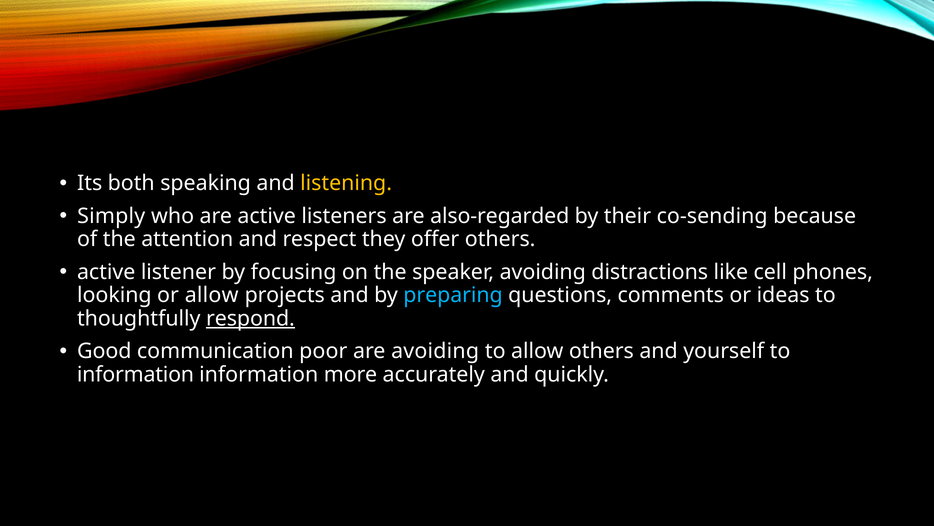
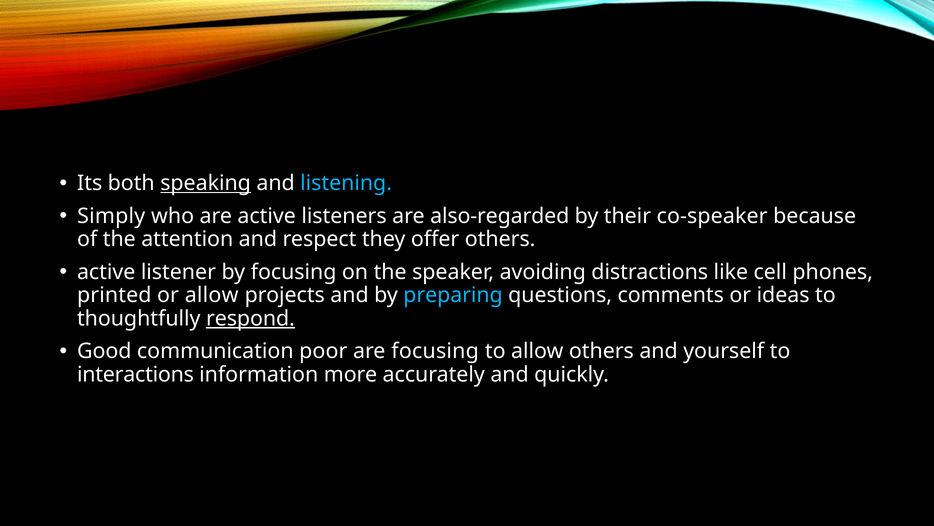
speaking underline: none -> present (206, 183)
listening colour: yellow -> light blue (346, 183)
co-sending: co-sending -> co-speaker (712, 216)
looking: looking -> printed (114, 295)
are avoiding: avoiding -> focusing (435, 351)
information: information -> interactions (135, 374)
